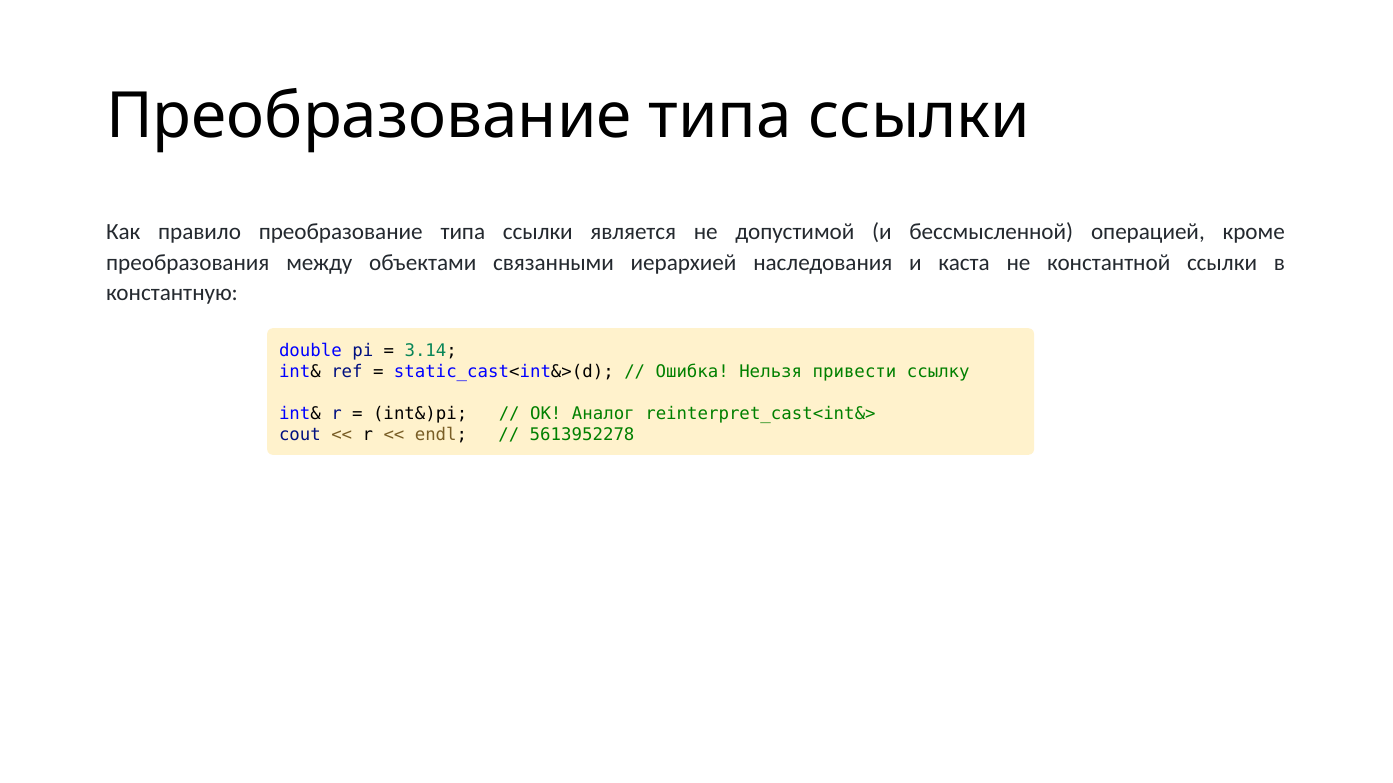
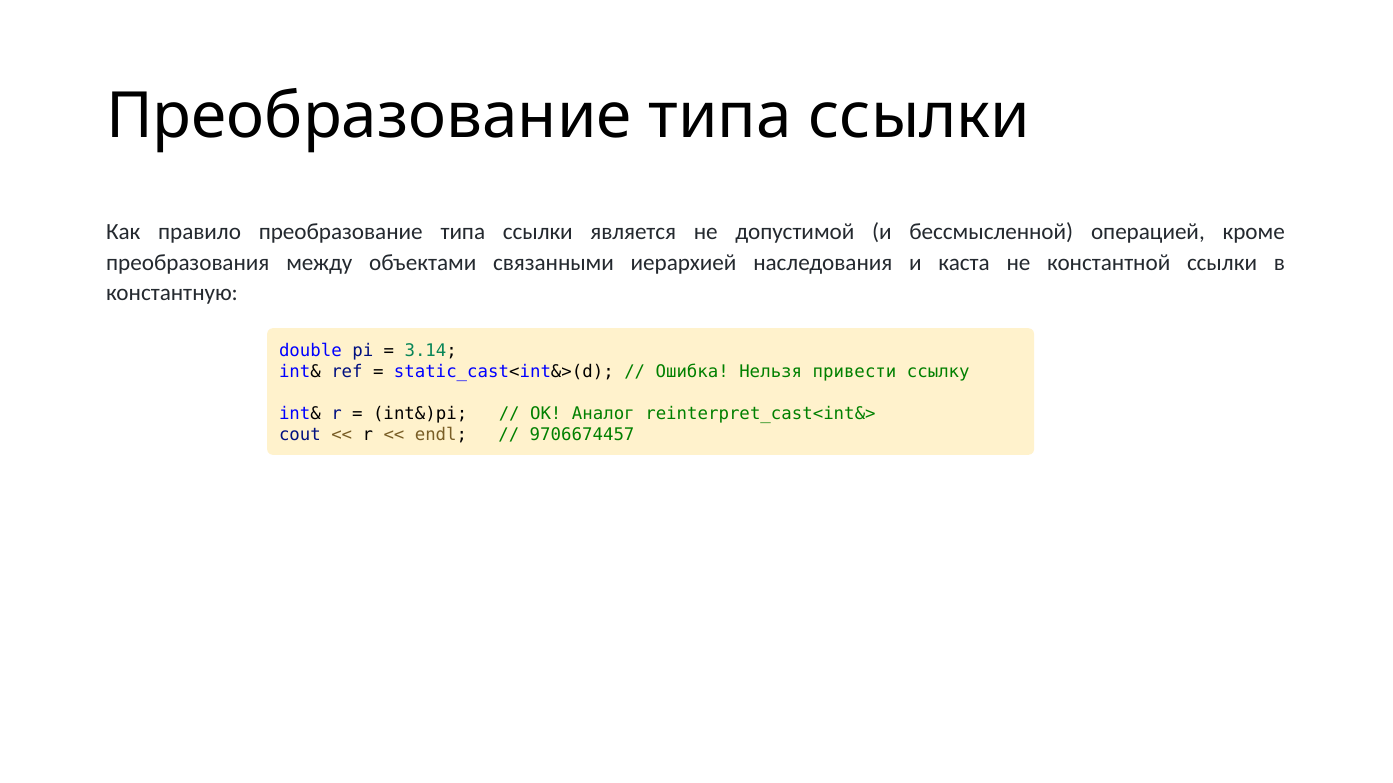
5613952278: 5613952278 -> 9706674457 (582, 435)
